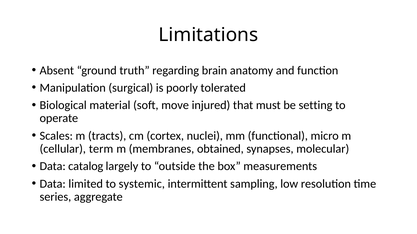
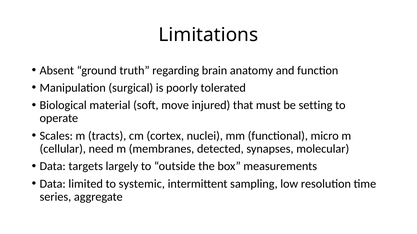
term: term -> need (101, 149)
obtained: obtained -> detected (220, 149)
catalog: catalog -> targets (86, 167)
